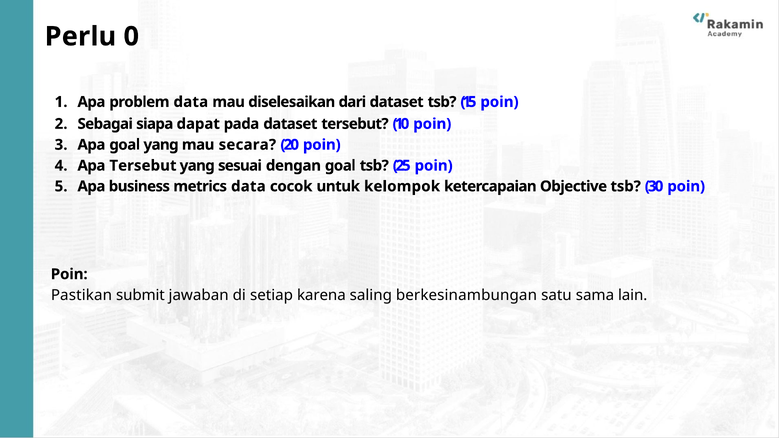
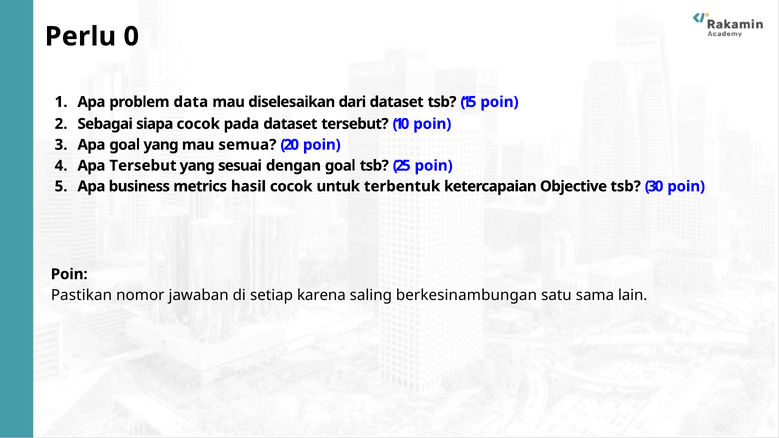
siapa dapat: dapat -> cocok (198, 124)
secara: secara -> semua (247, 145)
metrics data: data -> hasil (249, 186)
kelompok: kelompok -> terbentuk (402, 186)
submit: submit -> nomor (140, 295)
